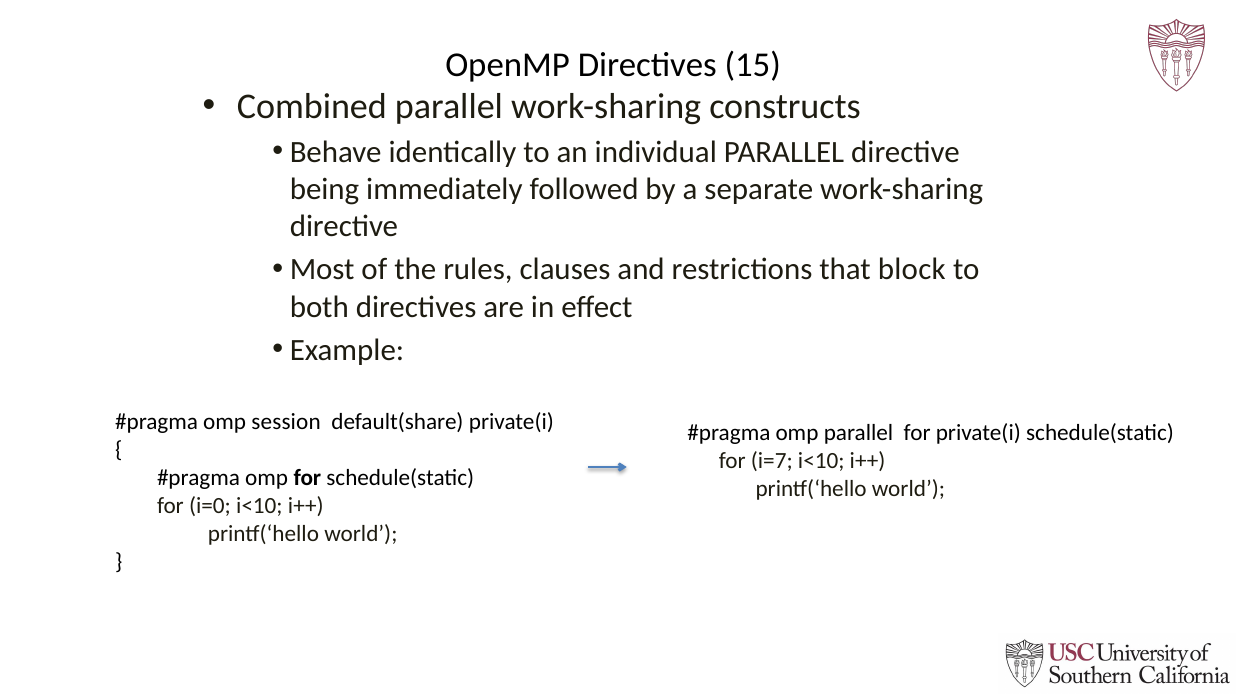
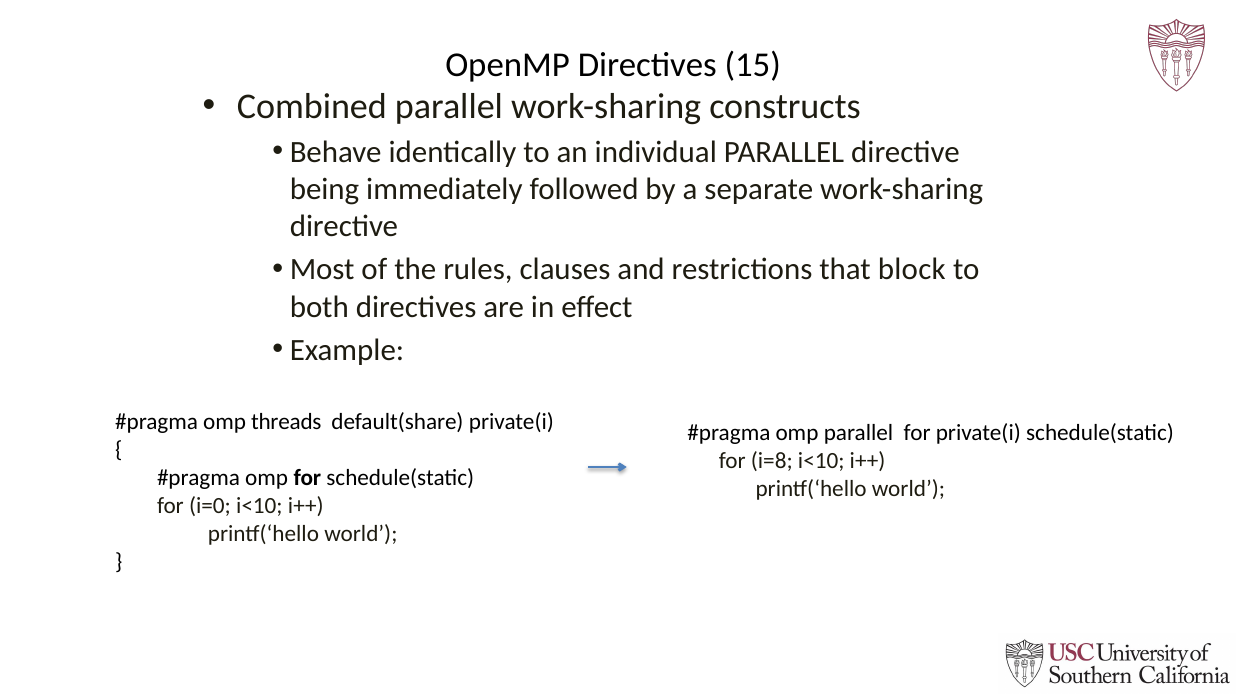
session: session -> threads (286, 422)
i=7: i=7 -> i=8 (772, 461)
